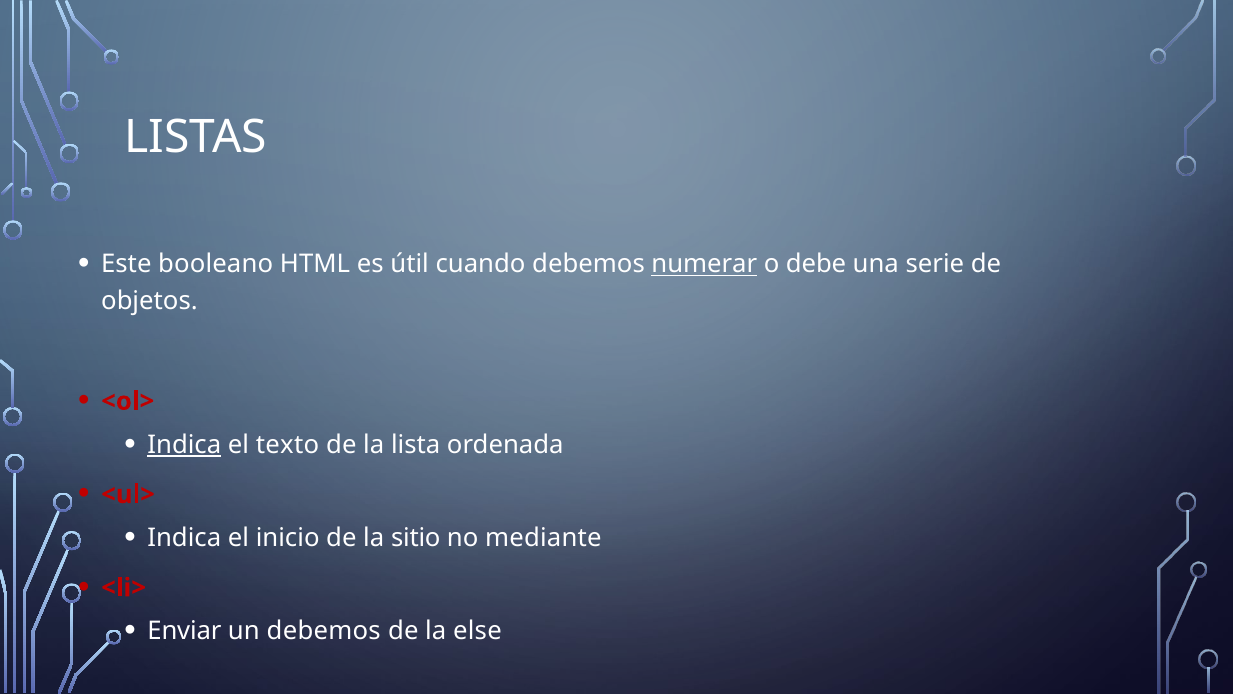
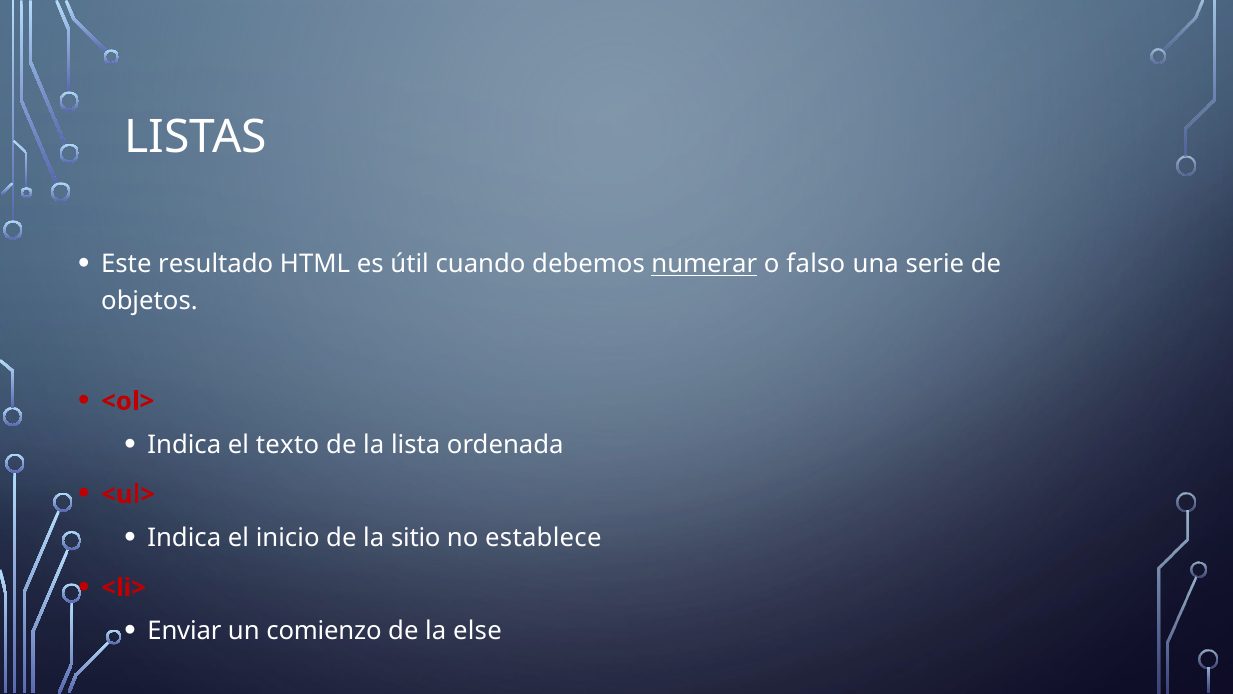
booleano: booleano -> resultado (216, 264)
debe: debe -> falso (816, 264)
Indica underline: present -> none (184, 444)
mediante: mediante -> establece (543, 538)
un debemos: debemos -> comienzo (324, 631)
